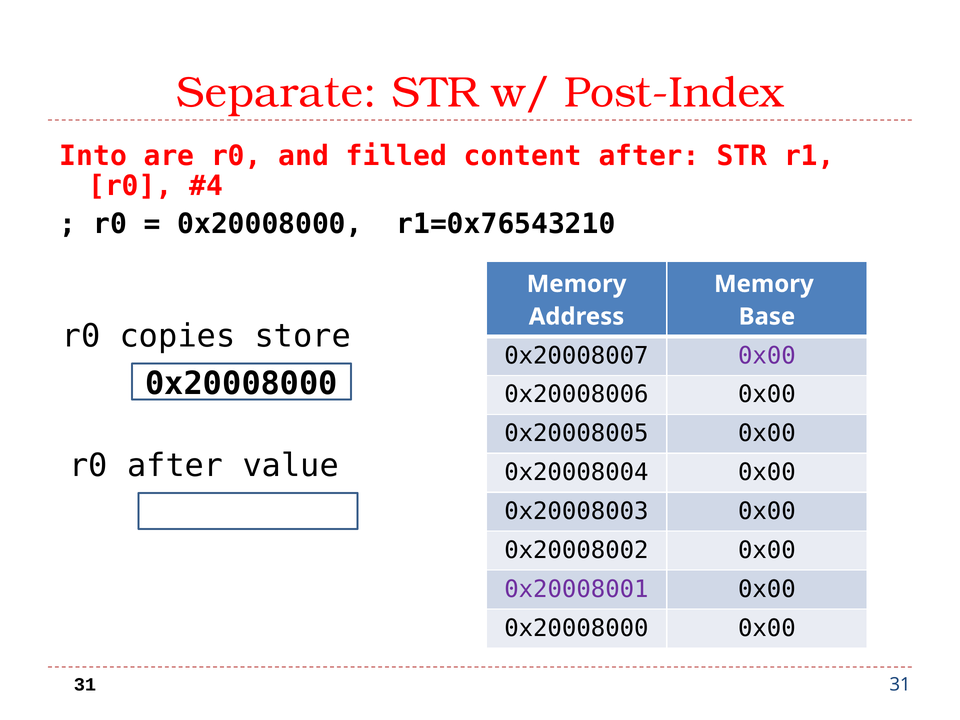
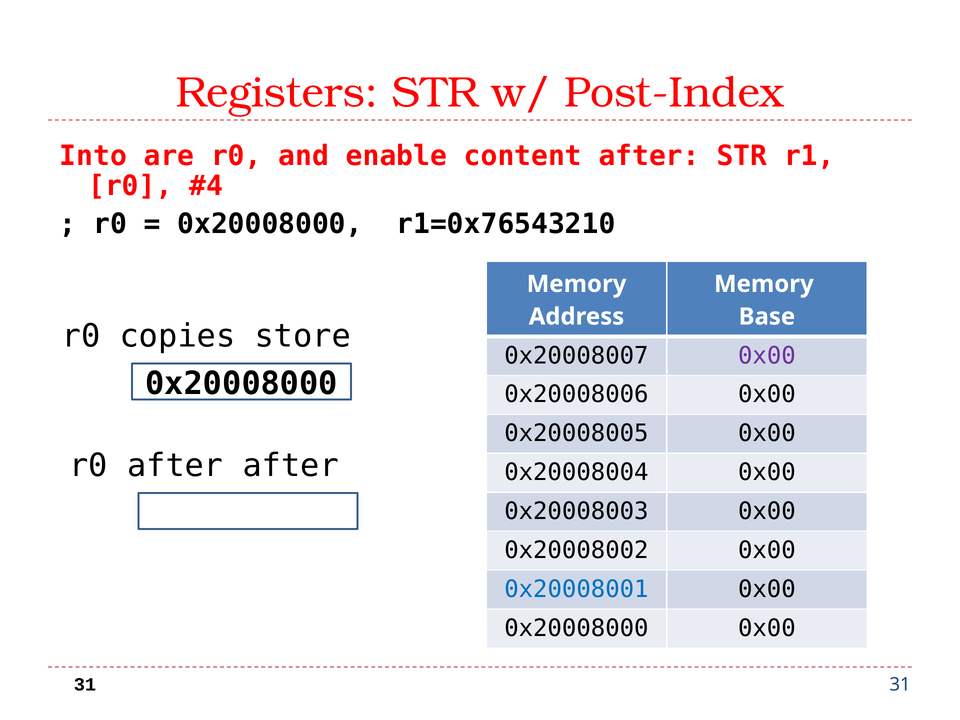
Separate: Separate -> Registers (277, 93)
filled: filled -> enable (396, 156)
after value: value -> after (291, 465)
0x20008001 colour: purple -> blue (576, 589)
